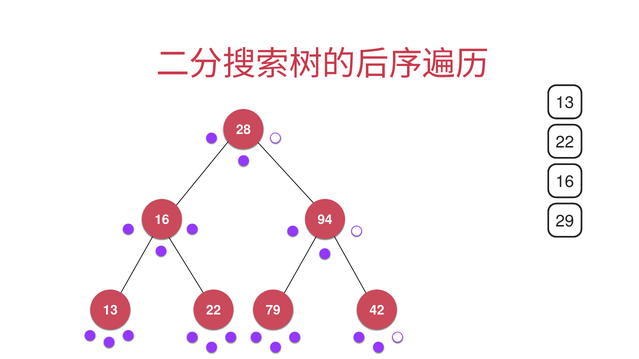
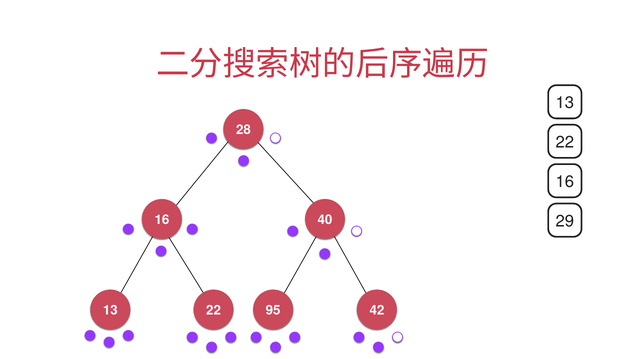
94: 94 -> 40 (325, 220)
79: 79 -> 95 (273, 311)
